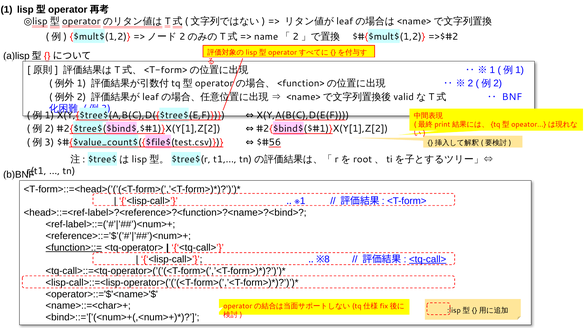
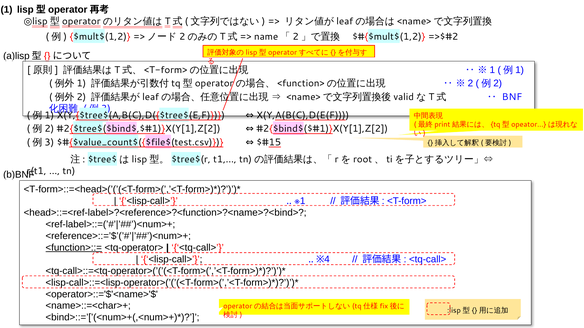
56: 56 -> 15 (275, 142)
8: 8 -> 4 (327, 260)
<tq-call> underline: present -> none (428, 260)
